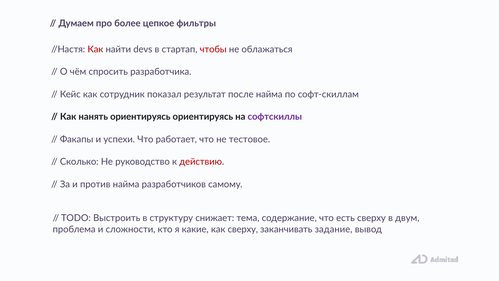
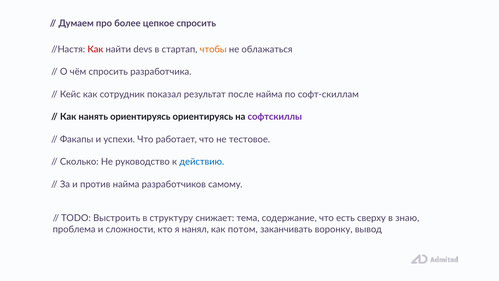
цепкое фильтры: фильтры -> спросить (196, 23)
чтобы colour: red -> orange (213, 49)
действию colour: red -> blue (202, 162)
двум: двум -> знаю (407, 218)
какие: какие -> нанял (195, 229)
как сверху: сверху -> потом (243, 229)
задание: задание -> воронку (334, 229)
